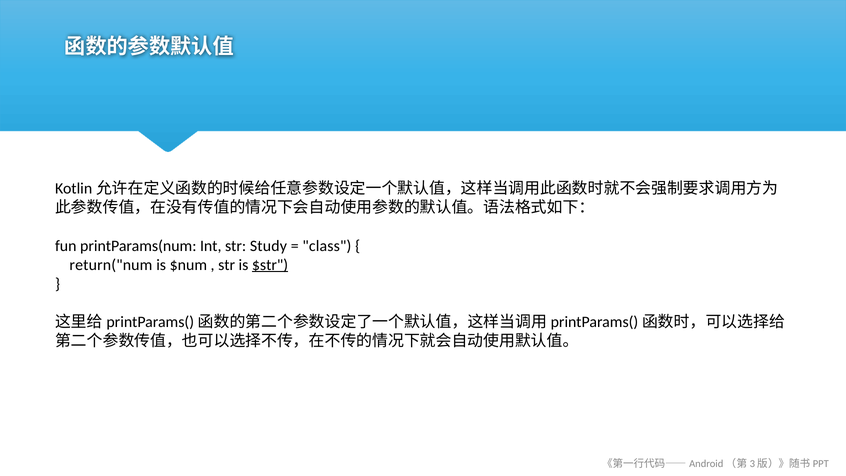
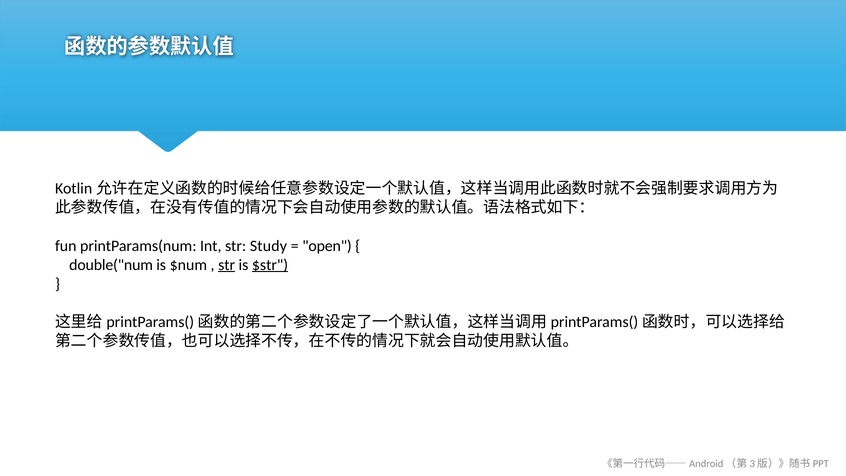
class: class -> open (327, 246)
return("num: return("num -> double("num (111, 265)
str underline: none -> present (227, 265)
